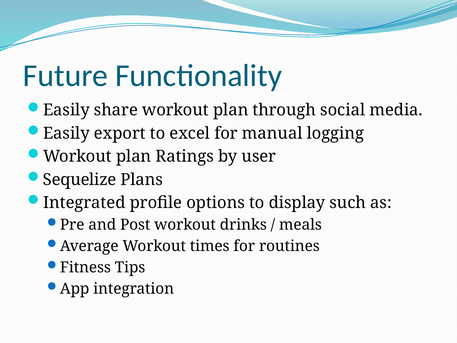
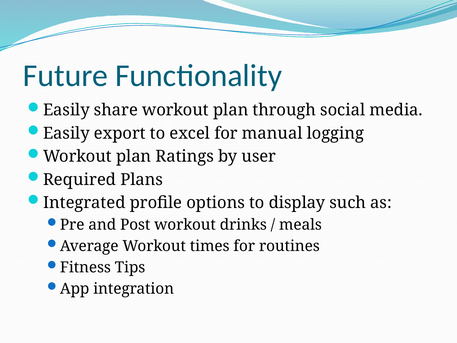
Sequelize: Sequelize -> Required (80, 179)
